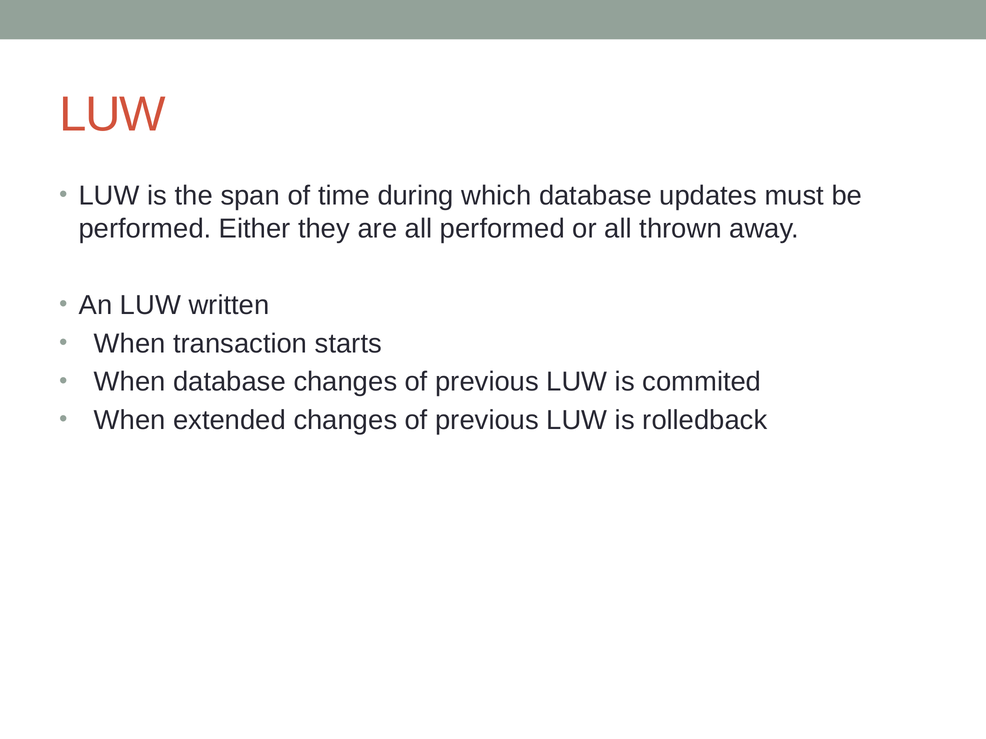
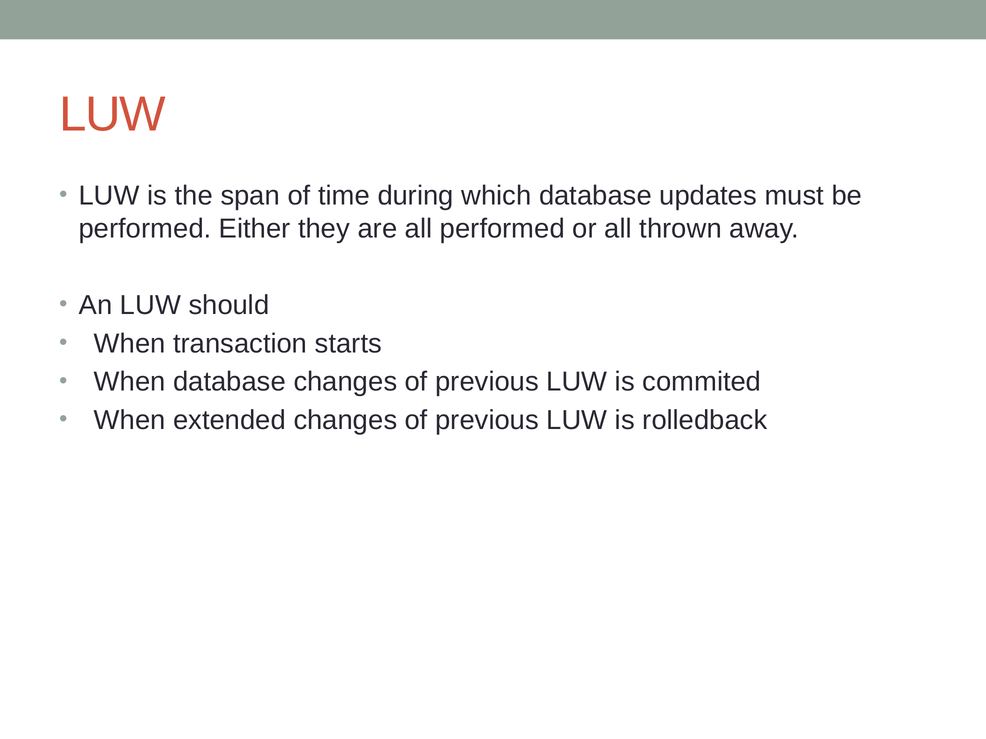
written: written -> should (229, 305)
